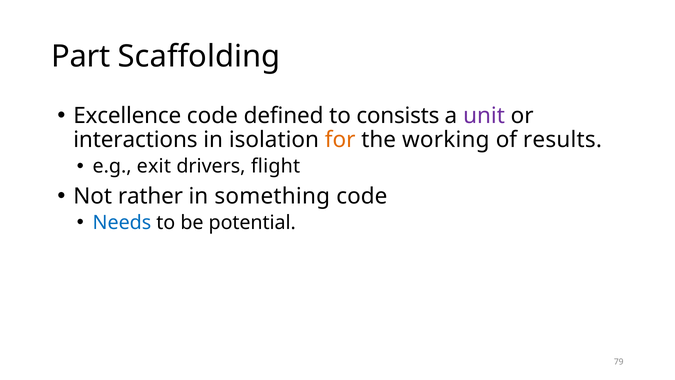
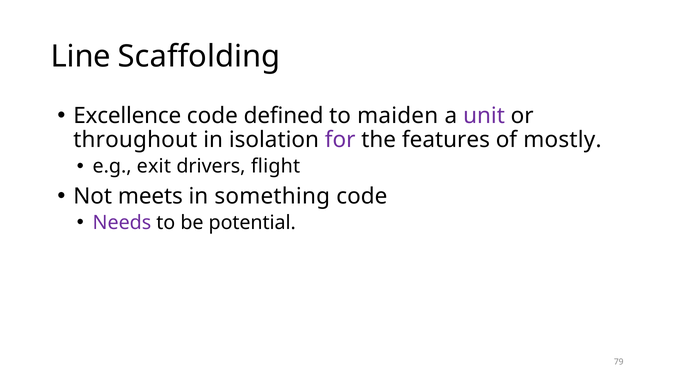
Part: Part -> Line (81, 57)
consists: consists -> maiden (398, 116)
interactions: interactions -> throughout (135, 140)
for colour: orange -> purple (340, 140)
working: working -> features (446, 140)
results: results -> mostly (562, 140)
rather: rather -> meets (150, 196)
Needs colour: blue -> purple (122, 222)
